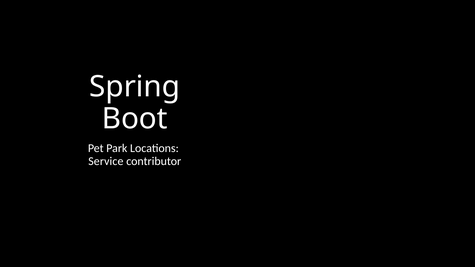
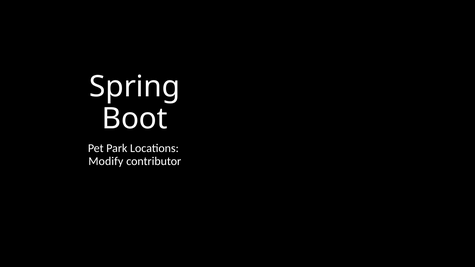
Service: Service -> Modify (106, 161)
